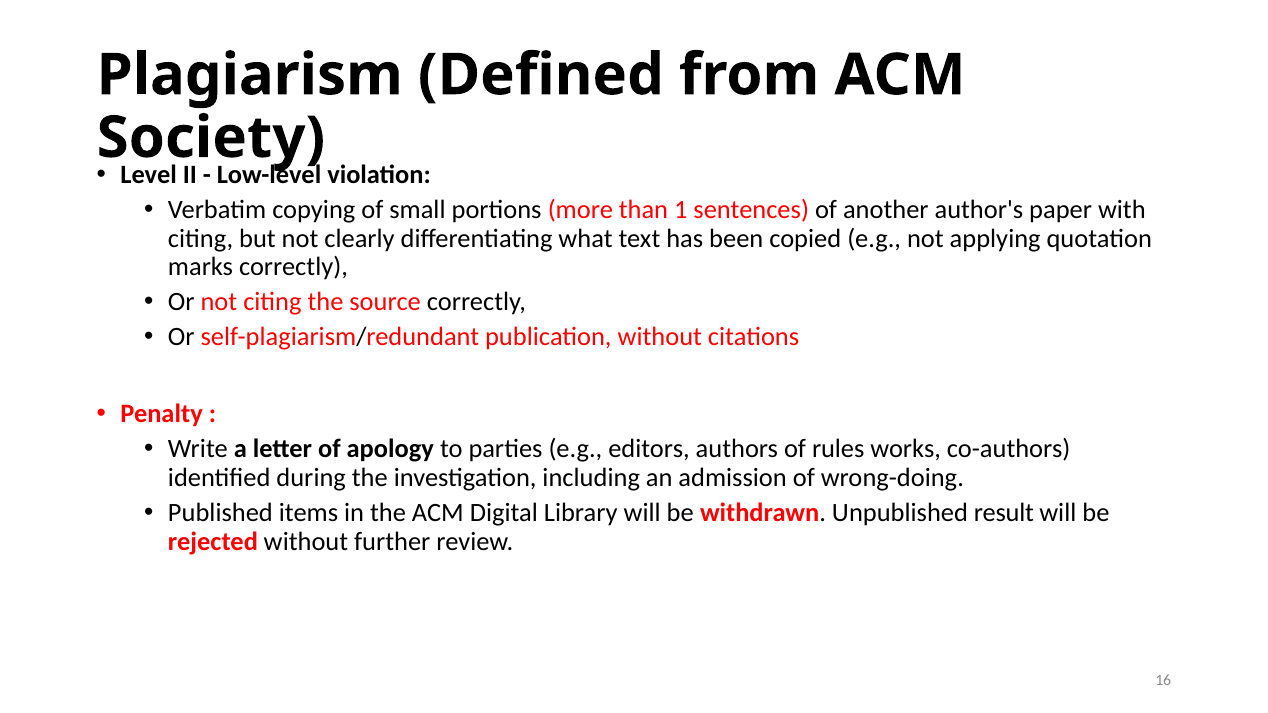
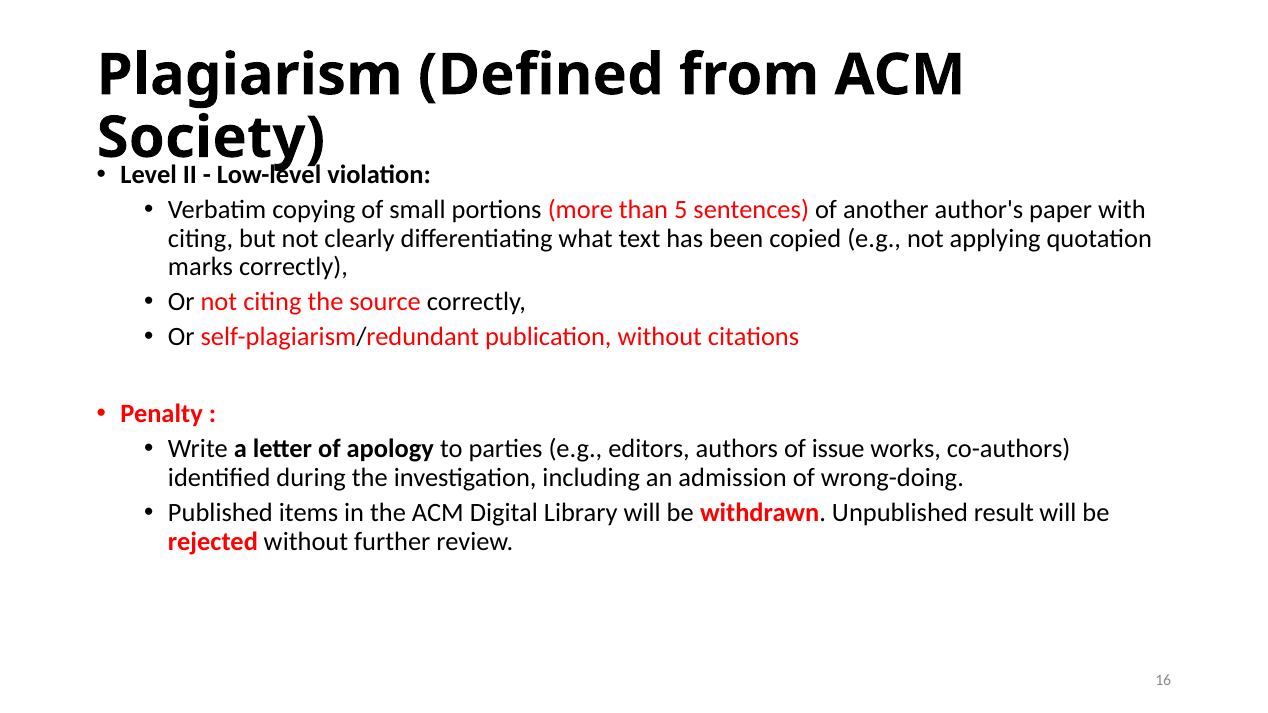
1: 1 -> 5 (681, 210)
rules: rules -> issue (838, 449)
